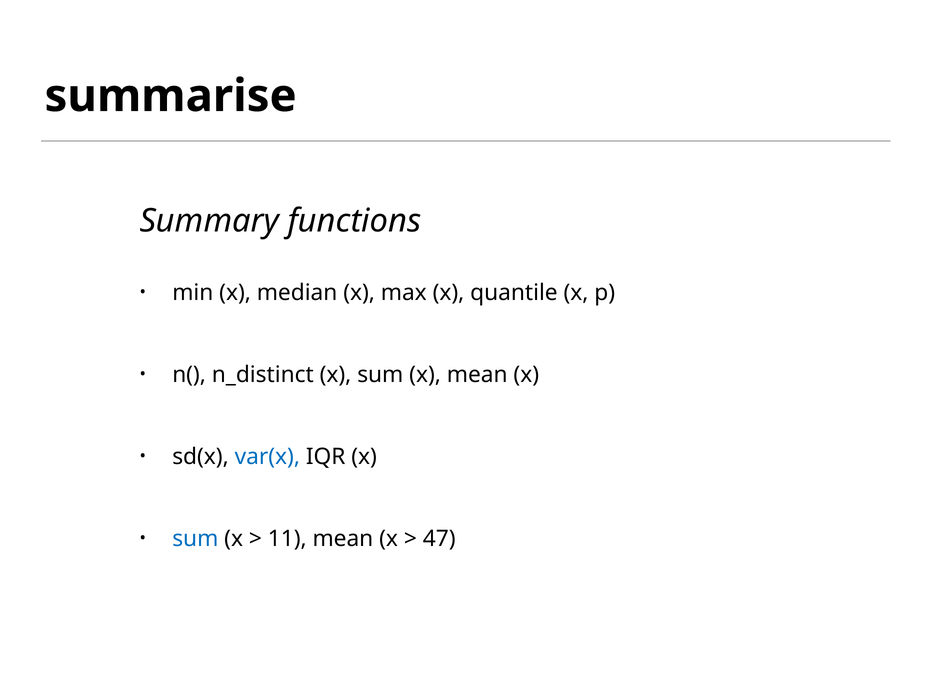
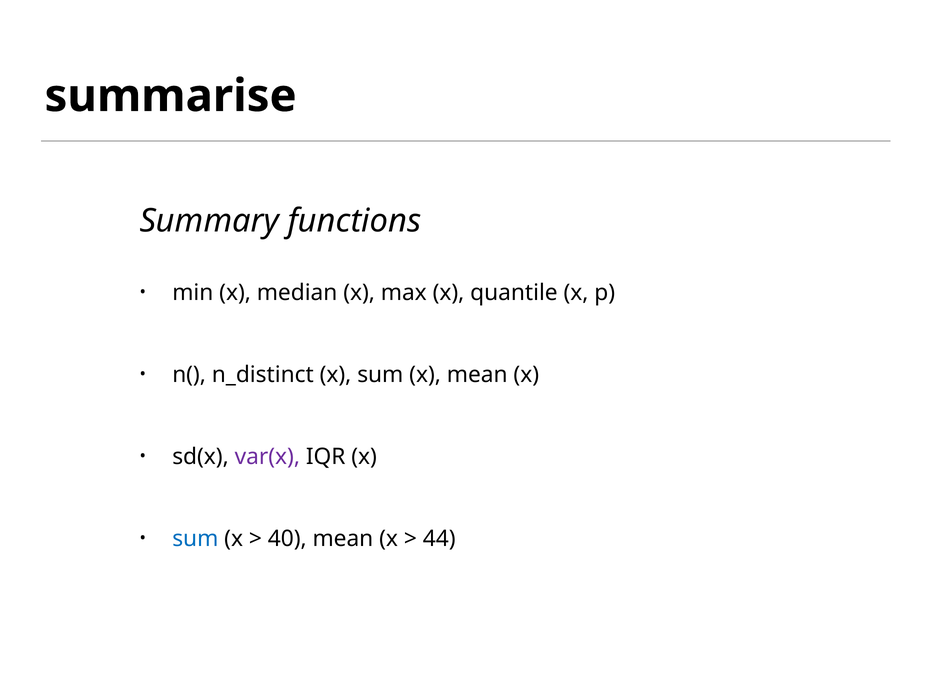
var(x colour: blue -> purple (267, 456)
11: 11 -> 40 (287, 538)
47: 47 -> 44 (439, 538)
